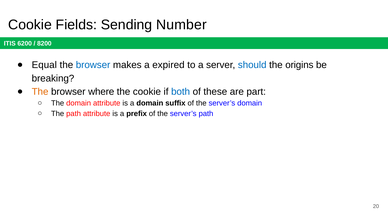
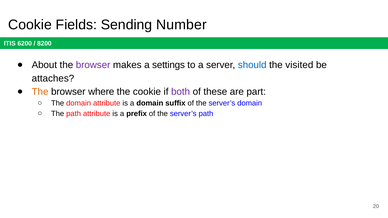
Equal: Equal -> About (44, 65)
browser colour: blue -> purple (93, 65)
expired: expired -> settings (169, 65)
origins: origins -> visited (299, 65)
breaking: breaking -> attaches (53, 78)
both colour: blue -> purple (181, 92)
